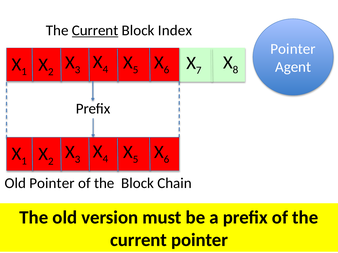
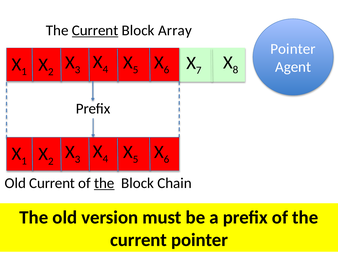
Index: Index -> Array (175, 31)
Old Pointer: Pointer -> Current (52, 184)
the underline: none -> present (104, 184)
